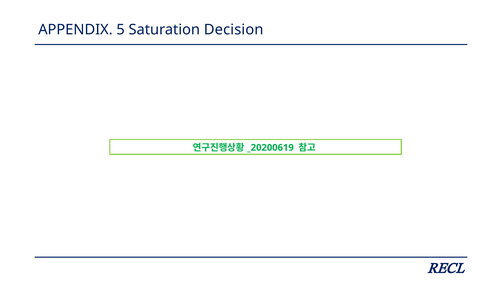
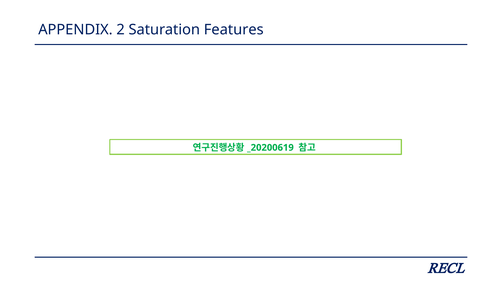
5: 5 -> 2 (121, 30)
Decision: Decision -> Features (234, 30)
